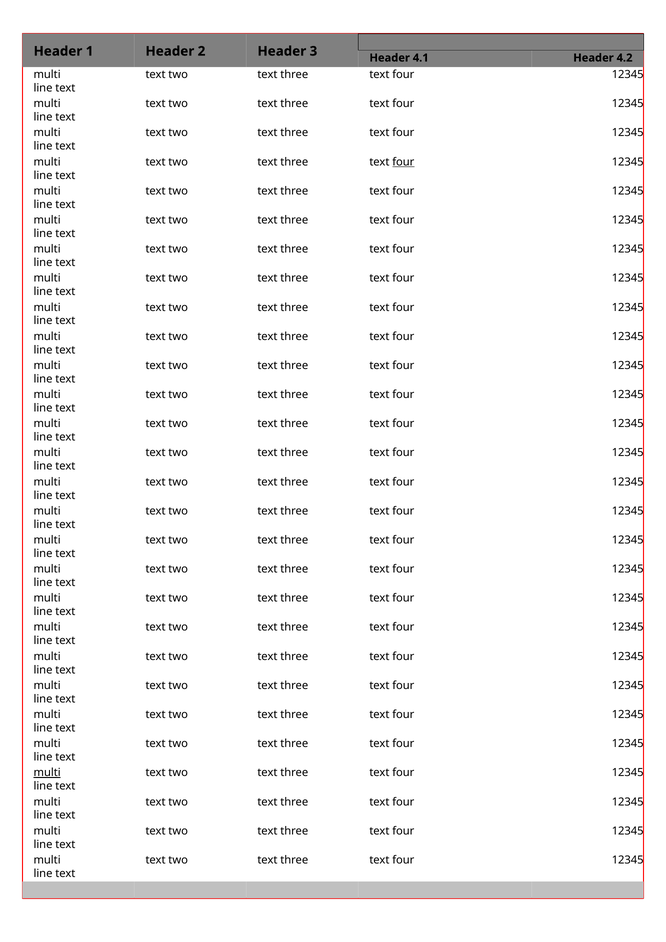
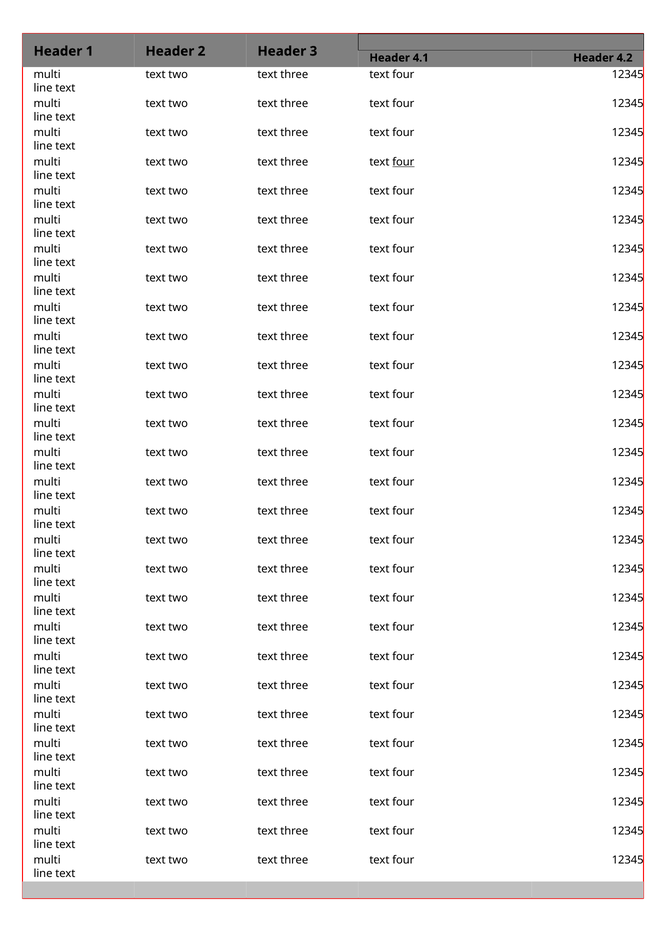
multi underline: present -> none (47, 773)
